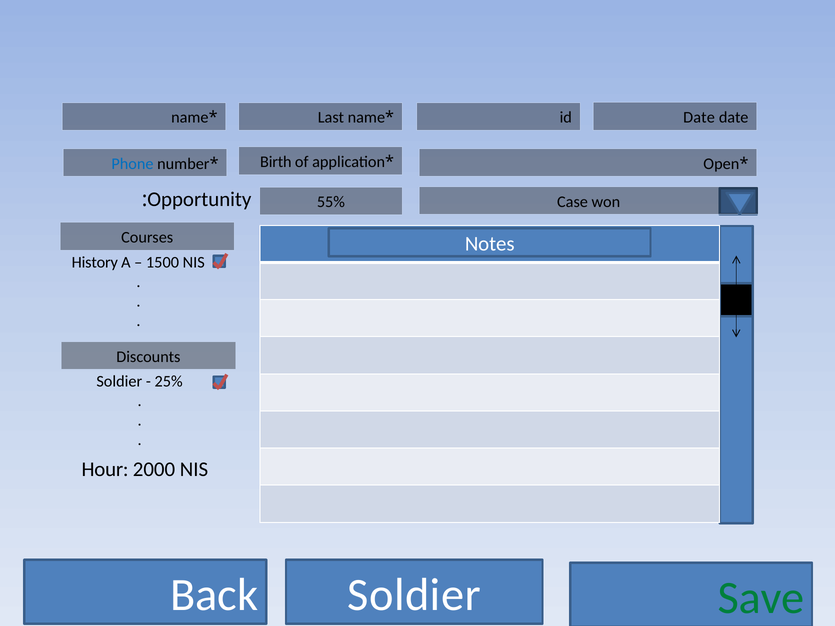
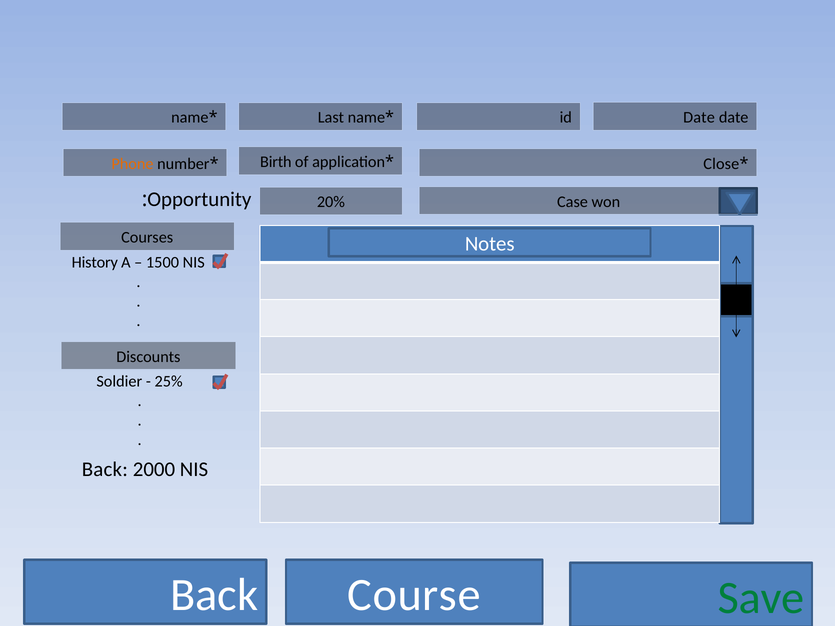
Phone colour: blue -> orange (132, 164)
Open: Open -> Close (721, 164)
55%: 55% -> 20% (331, 202)
Hour: Hour -> Back (105, 469)
Soldier: Soldier -> Course (414, 595)
